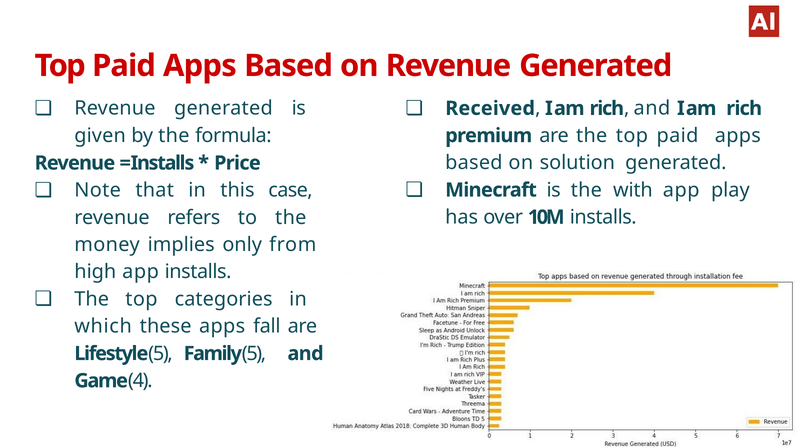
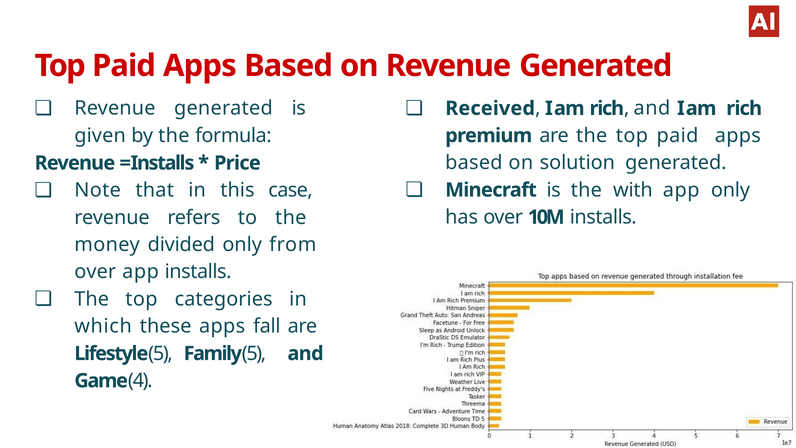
app play: play -> only (730, 190)
implies: implies -> divided (181, 245)
high: high -> over (95, 272)
